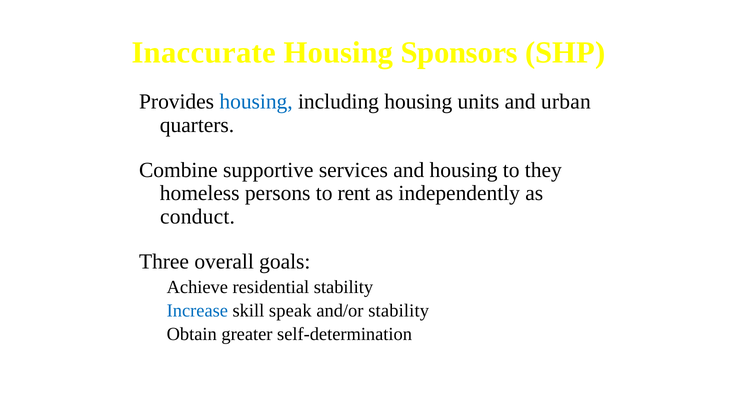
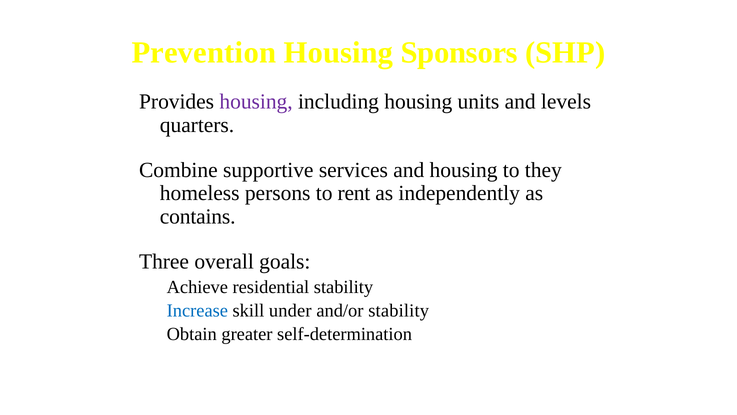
Inaccurate: Inaccurate -> Prevention (204, 53)
housing colour: blue -> purple (256, 102)
urban: urban -> levels (566, 102)
conduct: conduct -> contains (198, 216)
speak: speak -> under (290, 310)
